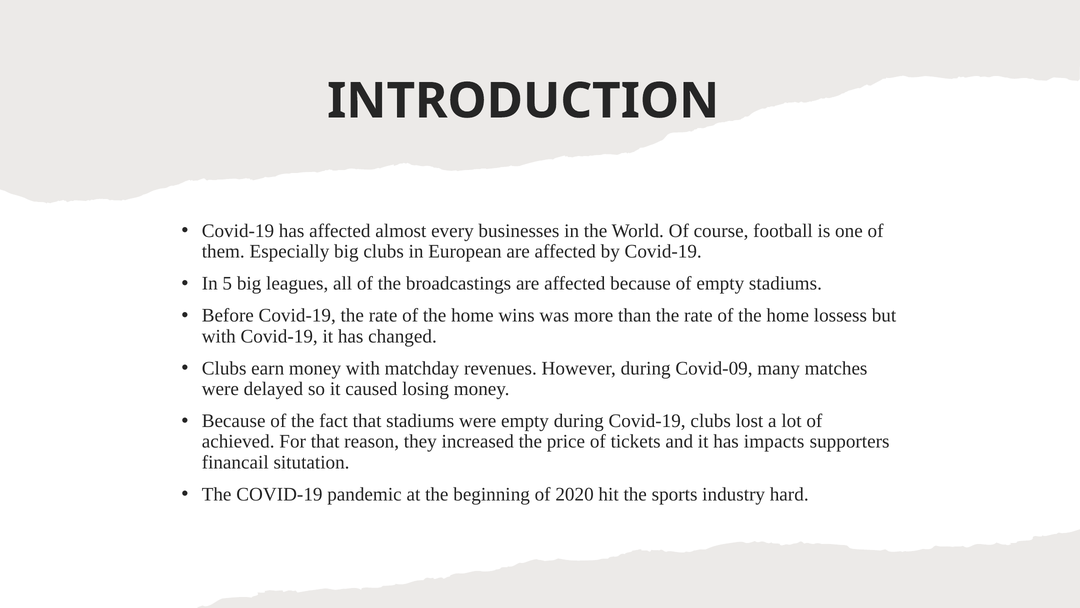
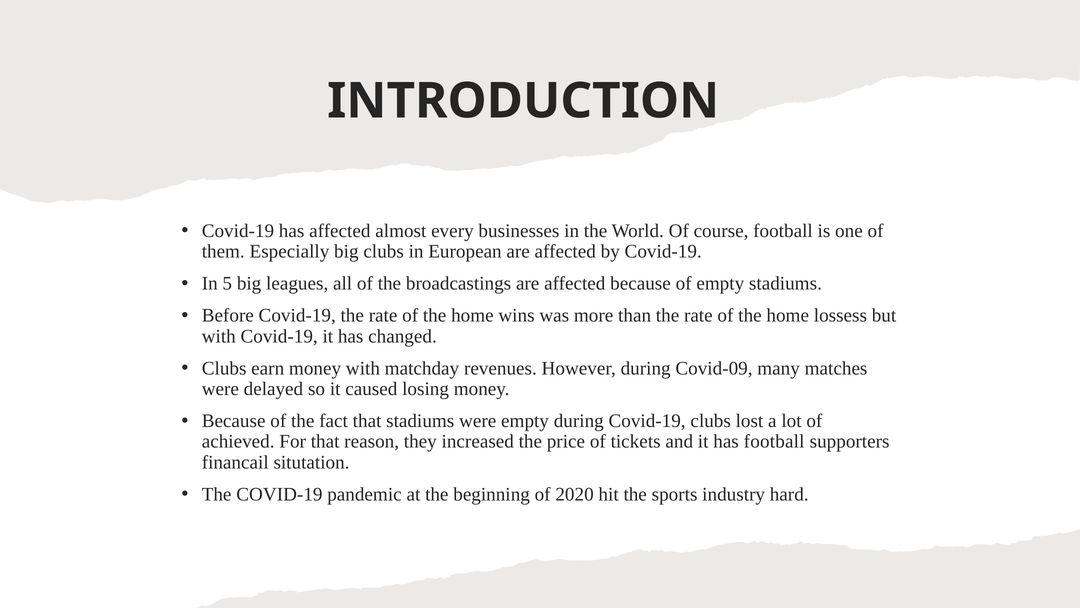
has impacts: impacts -> football (774, 441)
